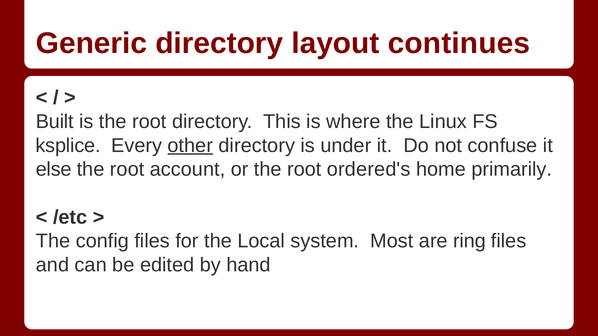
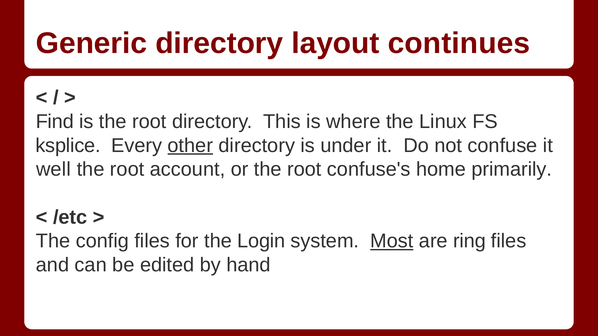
Built: Built -> Find (55, 122)
else: else -> well (53, 170)
ordered's: ordered's -> confuse's (369, 170)
Local: Local -> Login (261, 241)
Most underline: none -> present (392, 241)
